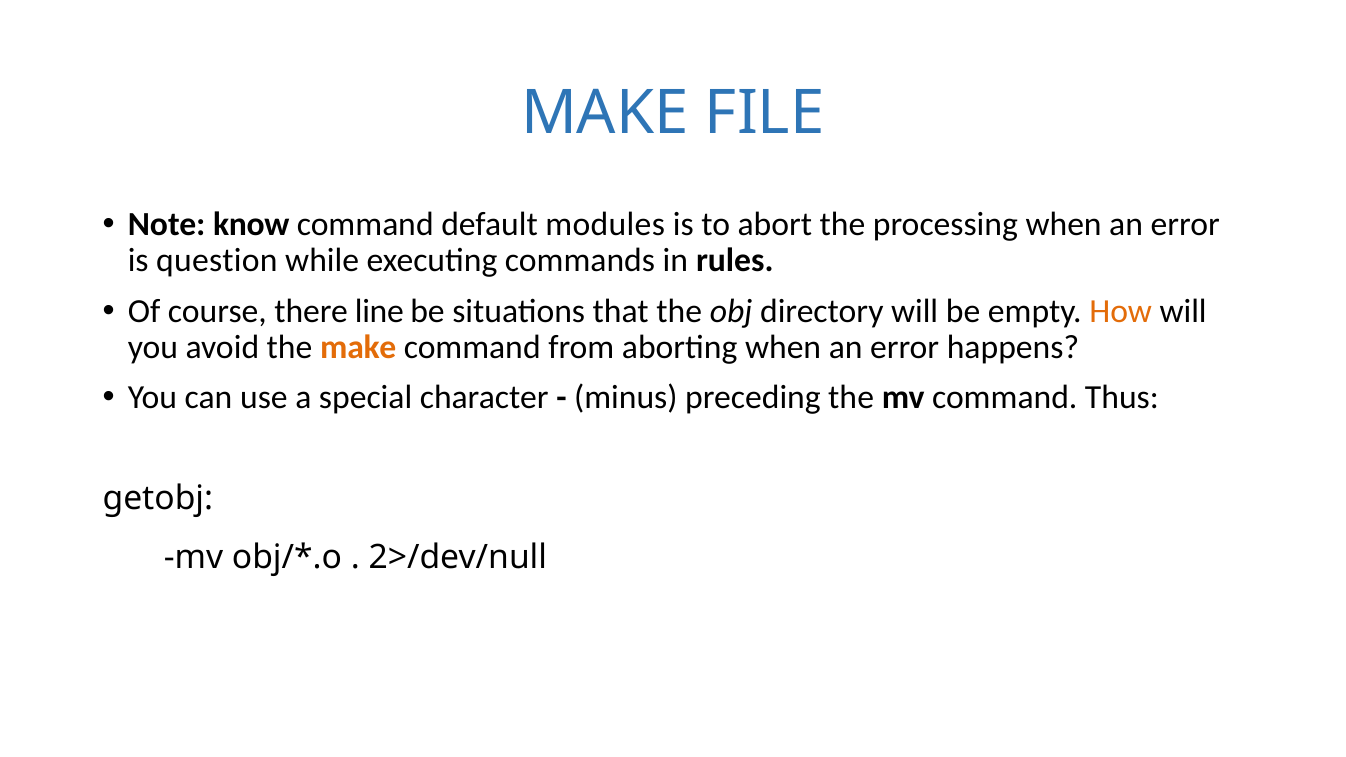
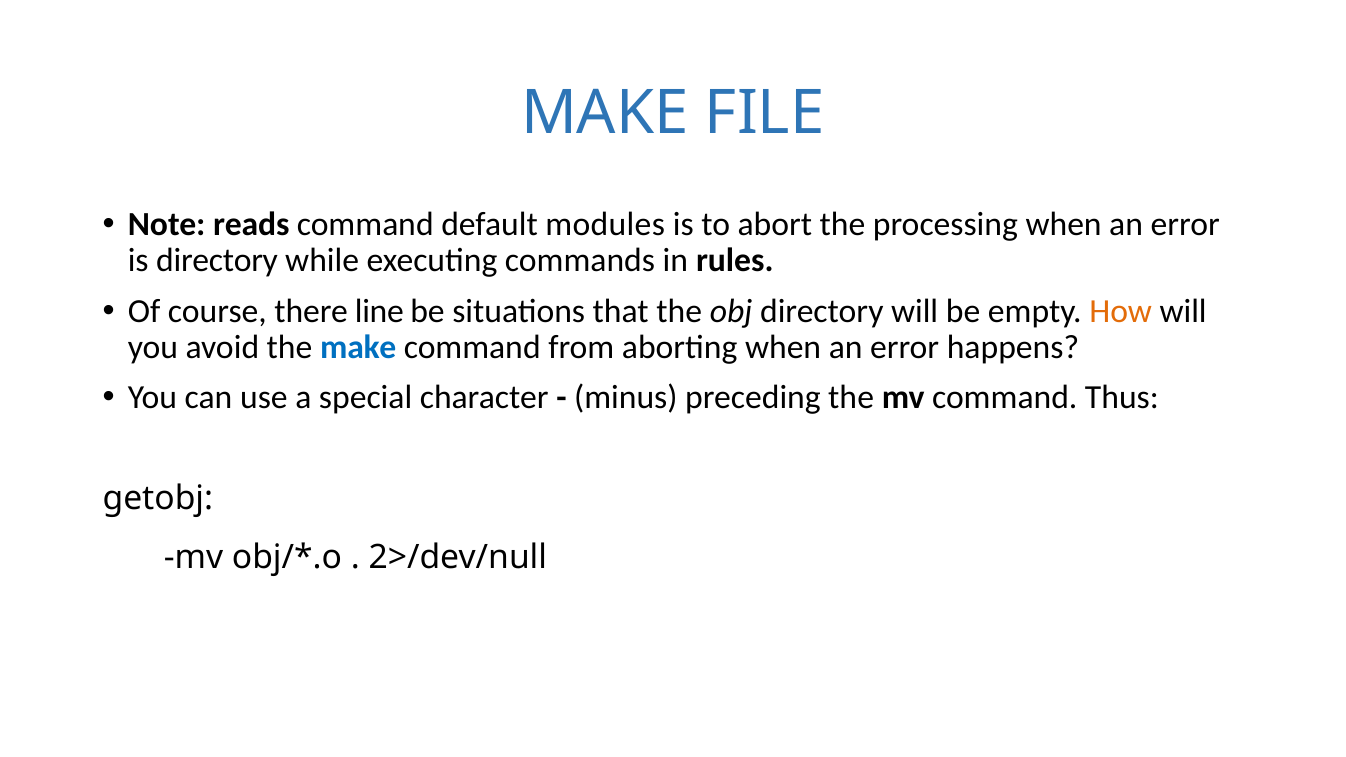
know: know -> reads (251, 225)
is question: question -> directory (217, 261)
make colour: orange -> blue (358, 348)
